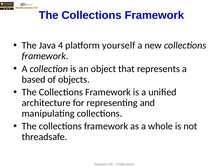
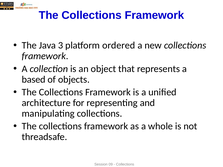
4: 4 -> 3 (61, 45)
yourself: yourself -> ordered (119, 45)
